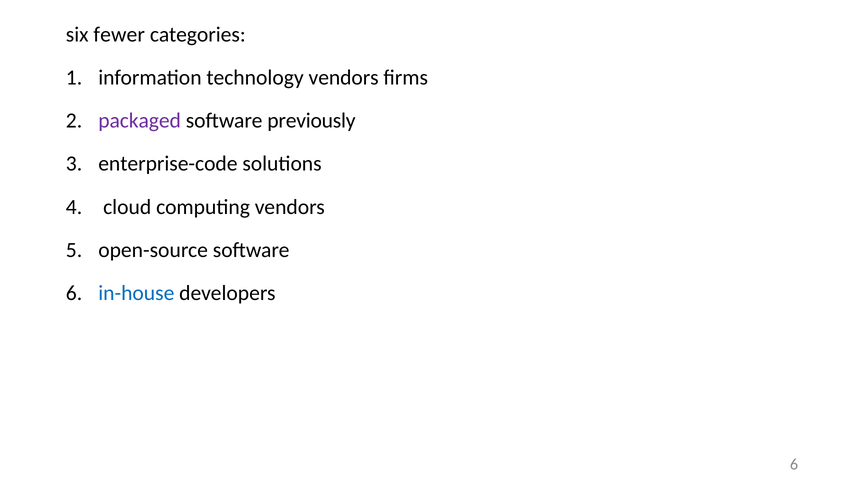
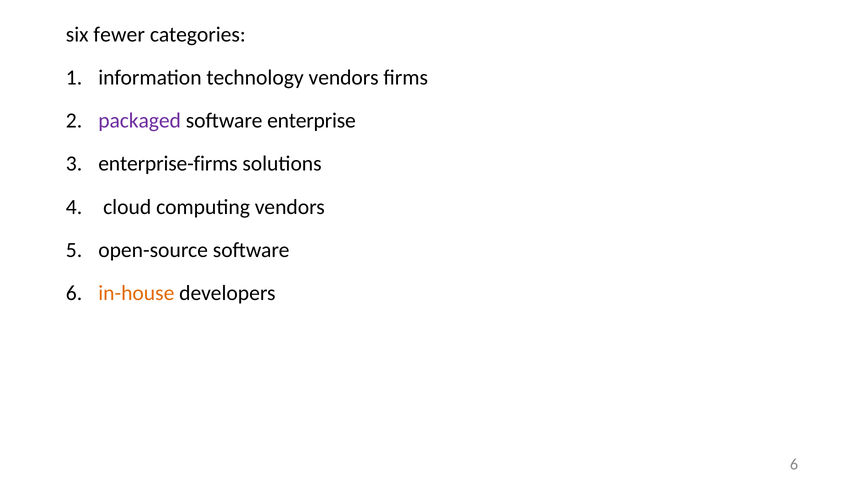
previously: previously -> enterprise (311, 121)
enterprise-code: enterprise-code -> enterprise-firms (168, 164)
in-house colour: blue -> orange (136, 293)
